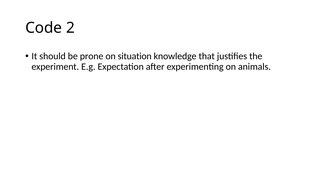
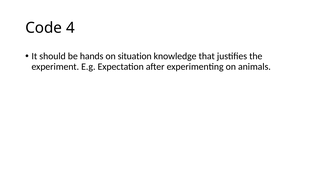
2: 2 -> 4 (70, 28)
prone: prone -> hands (92, 56)
